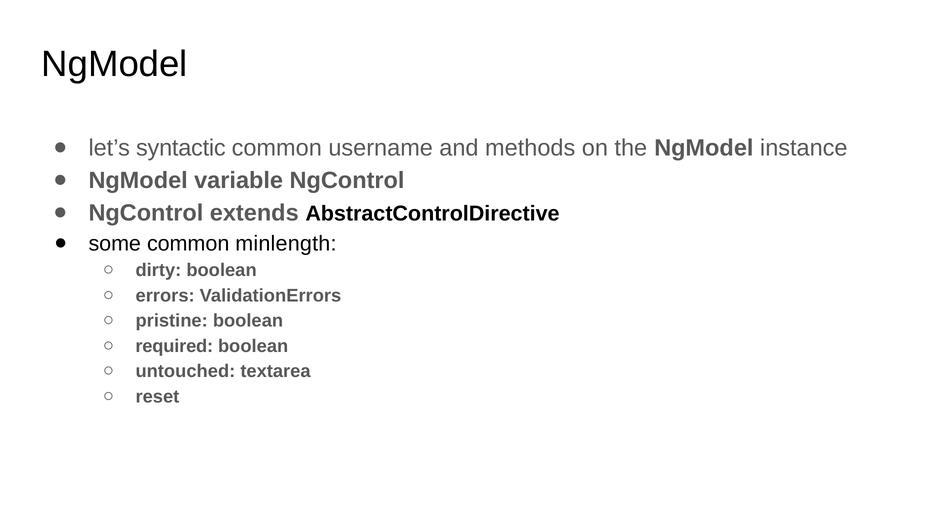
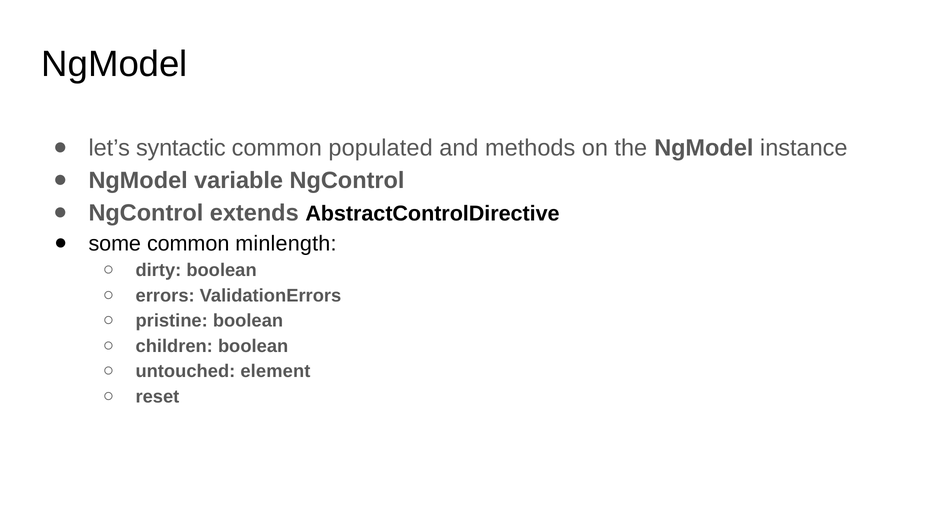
username: username -> populated (381, 148)
required: required -> children (174, 346)
textarea: textarea -> element (275, 372)
